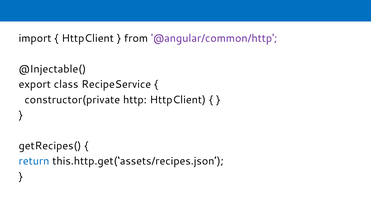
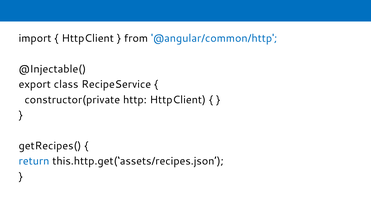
@angular/common/http colour: purple -> blue (214, 38)
